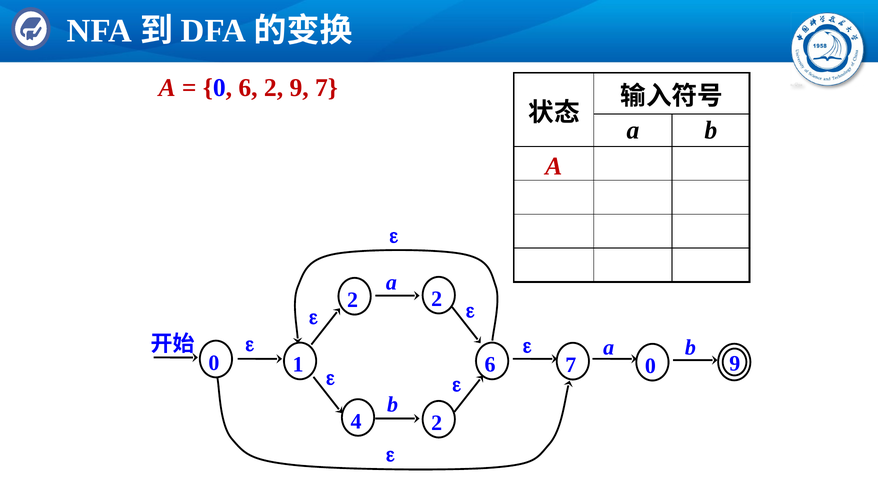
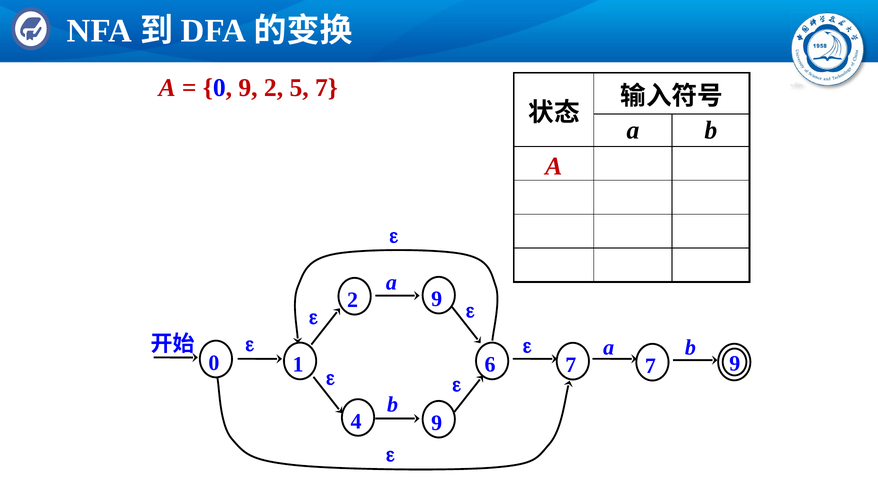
0 6: 6 -> 9 (248, 88)
2 9: 9 -> 5 (299, 88)
2 2: 2 -> 9 (437, 299)
7 0: 0 -> 7 (650, 366)
4 2: 2 -> 9 (437, 423)
